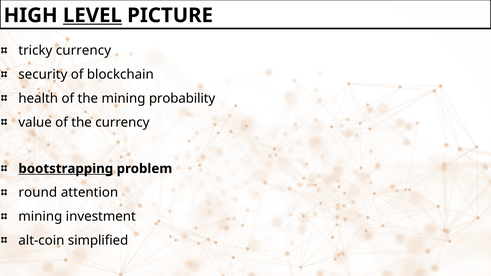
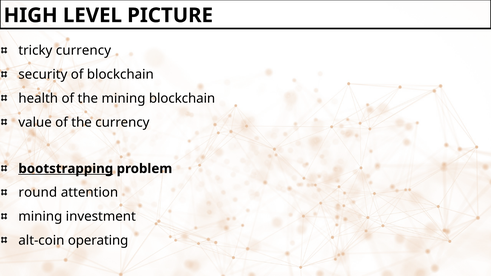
LEVEL underline: present -> none (92, 15)
mining probability: probability -> blockchain (182, 98)
simplified: simplified -> operating (98, 241)
